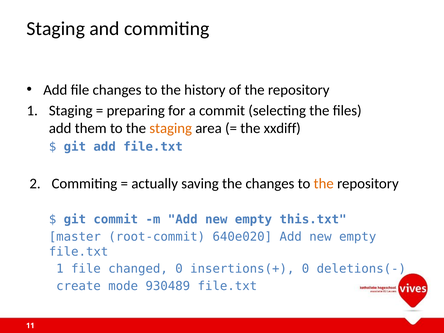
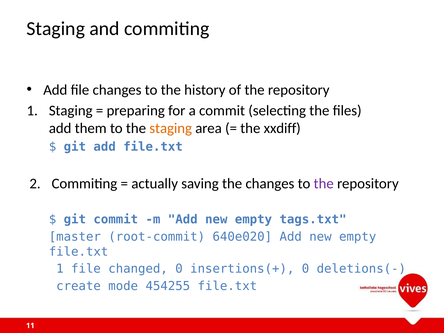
the colour: orange -> purple (324, 184)
this.txt: this.txt -> tags.txt (313, 219)
930489: 930489 -> 454255 (168, 286)
